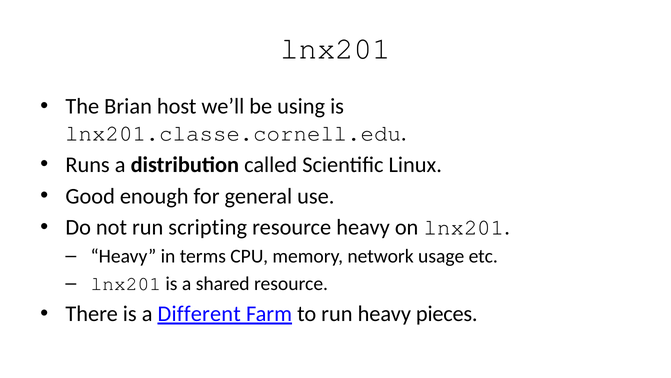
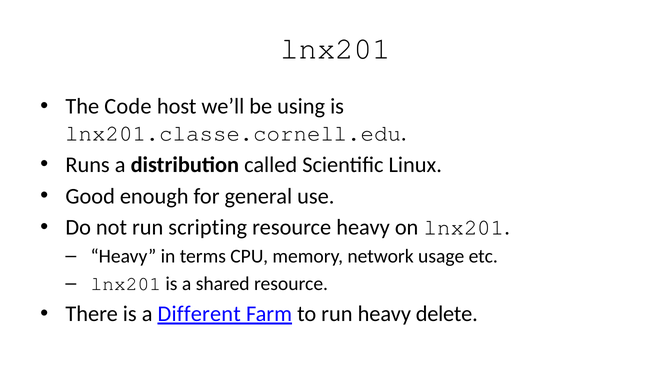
Brian: Brian -> Code (128, 106)
pieces: pieces -> delete (447, 313)
